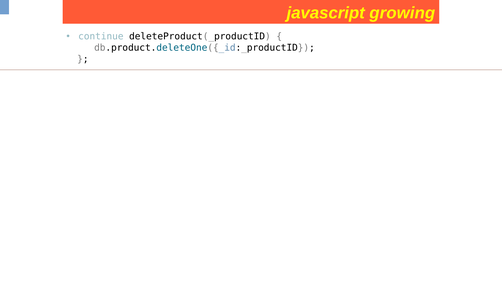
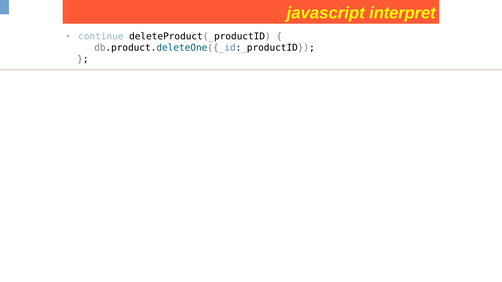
growing: growing -> interpret (402, 13)
